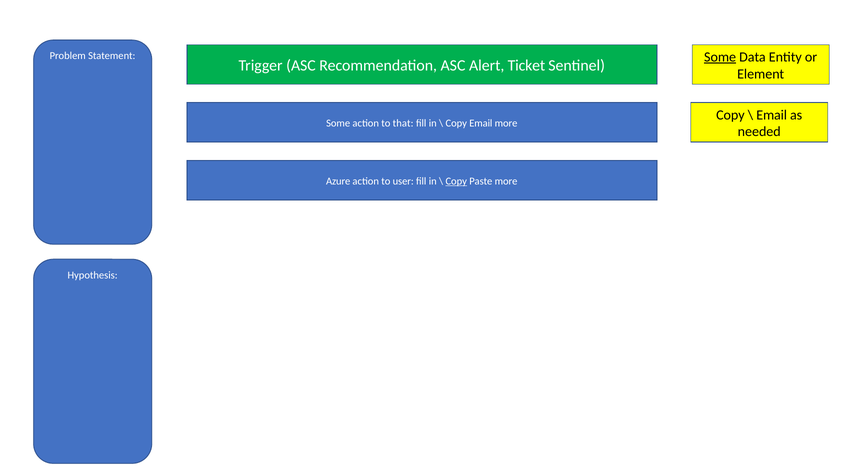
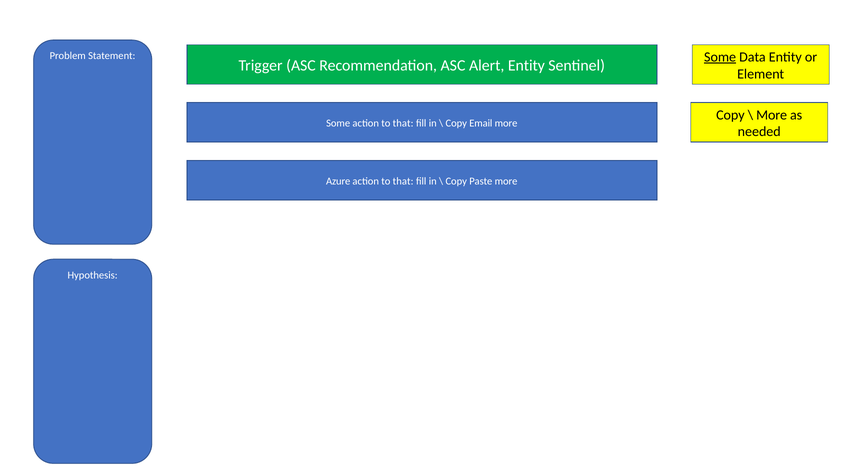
Alert Ticket: Ticket -> Entity (526, 66)
Email: Email -> More (772, 115)
user: user -> that (403, 181)
Copy underline: present -> none (456, 181)
